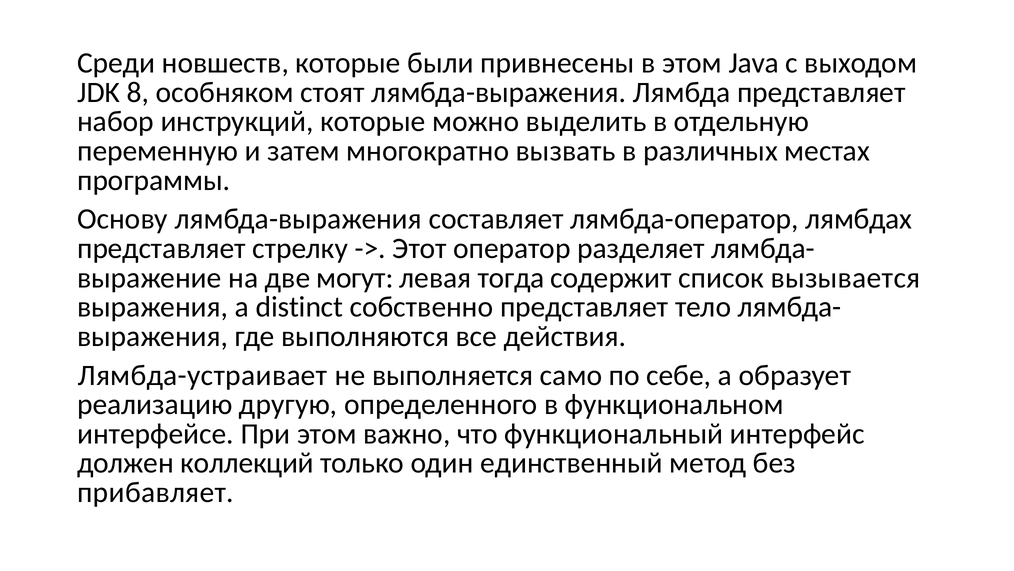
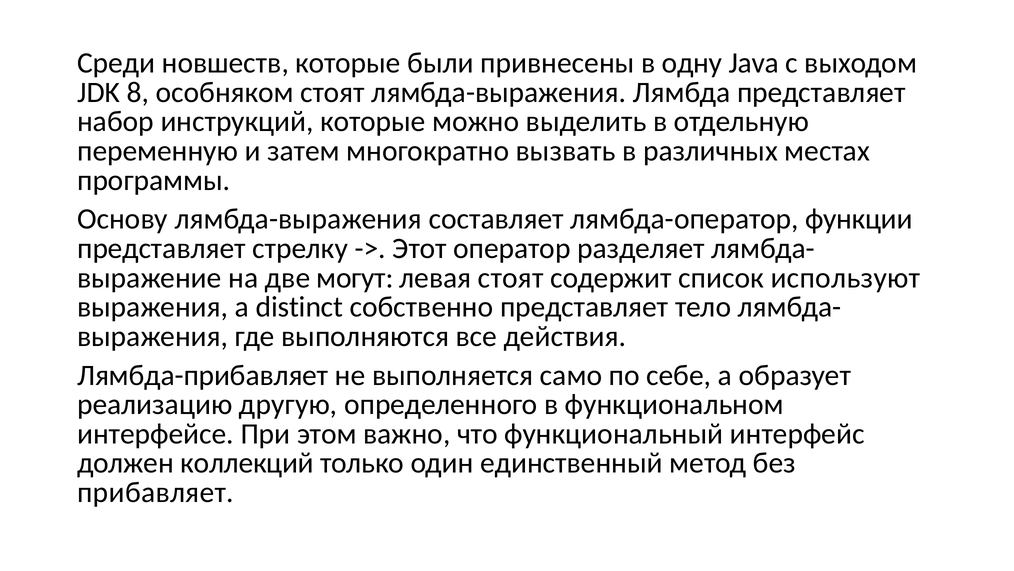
в этом: этом -> одну (692, 63)
лямбдах: лямбдах -> функции (859, 219)
левая тогда: тогда -> стоят (511, 277)
вызывается: вызывается -> используют (845, 277)
Лямбда-устраивает: Лямбда-устраивает -> Лямбда-прибавляет (203, 375)
